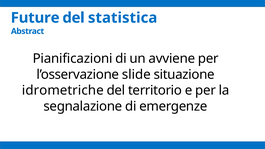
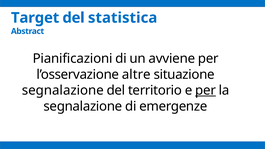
Future: Future -> Target (35, 18)
slide: slide -> altre (136, 74)
idrometriche: idrometriche -> segnalazione (63, 90)
per underline: none -> present (206, 90)
